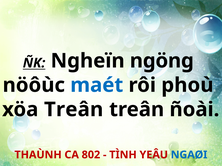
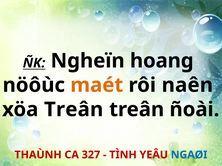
ngöng: ngöng -> hoang (162, 61)
maét colour: blue -> orange (97, 85)
phoù: phoù -> naên (187, 85)
802: 802 -> 327 (91, 155)
